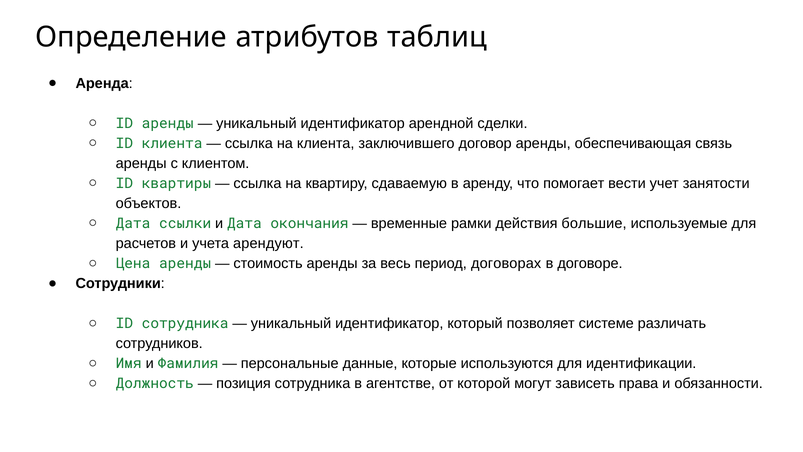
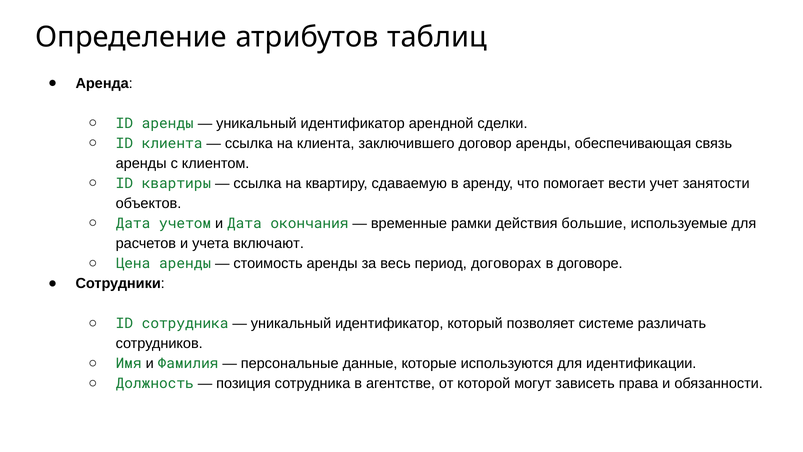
ссылки: ссылки -> учетом (185, 223)
арендуют: арендуют -> включают (268, 243)
